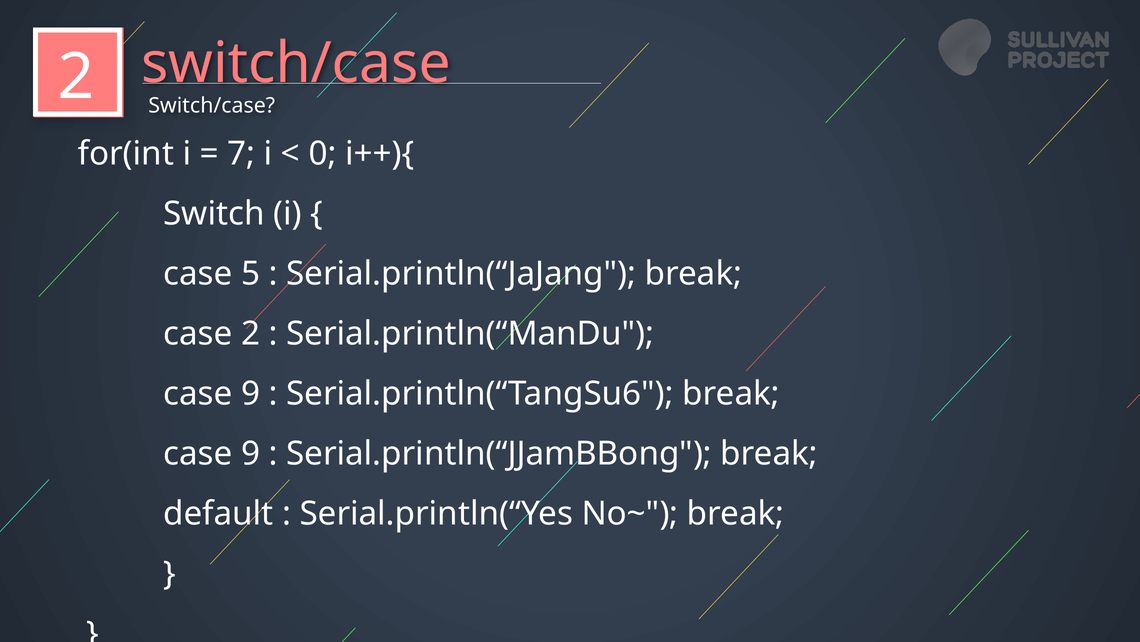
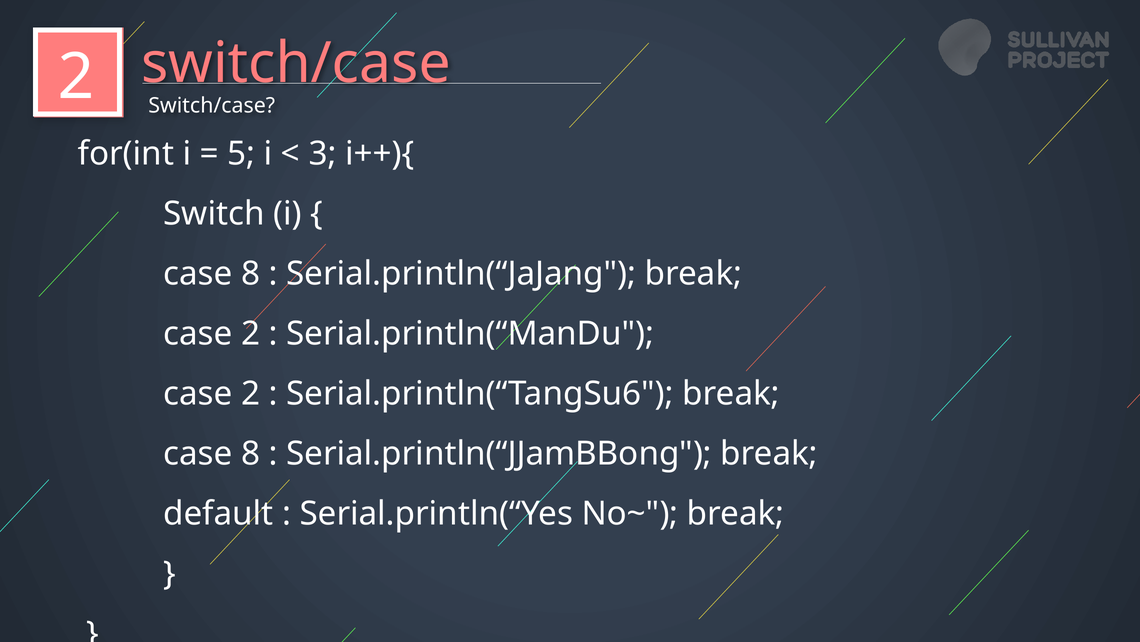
7: 7 -> 5 (241, 154)
0: 0 -> 3 (323, 154)
5: 5 -> 8 (251, 273)
9: 9 -> 2 (251, 393)
9: 9 -> 8 (251, 453)
